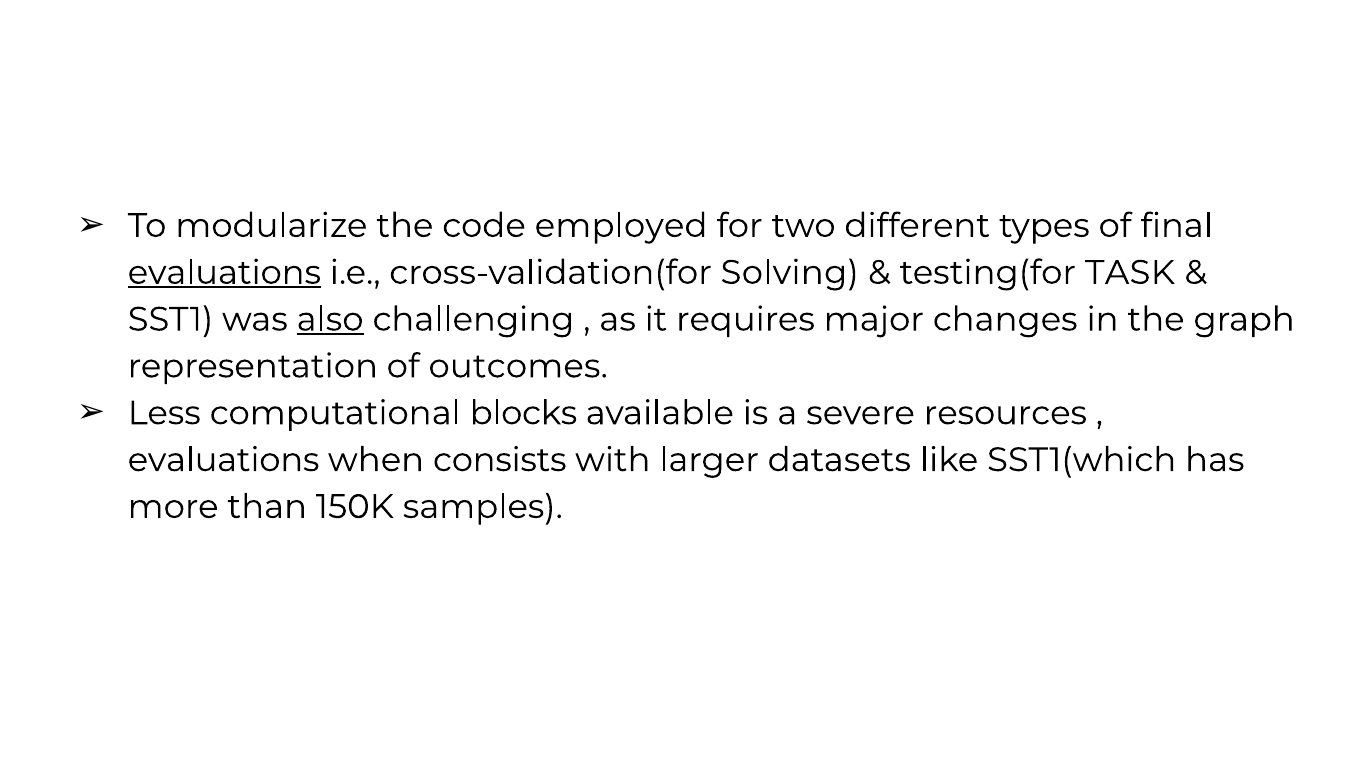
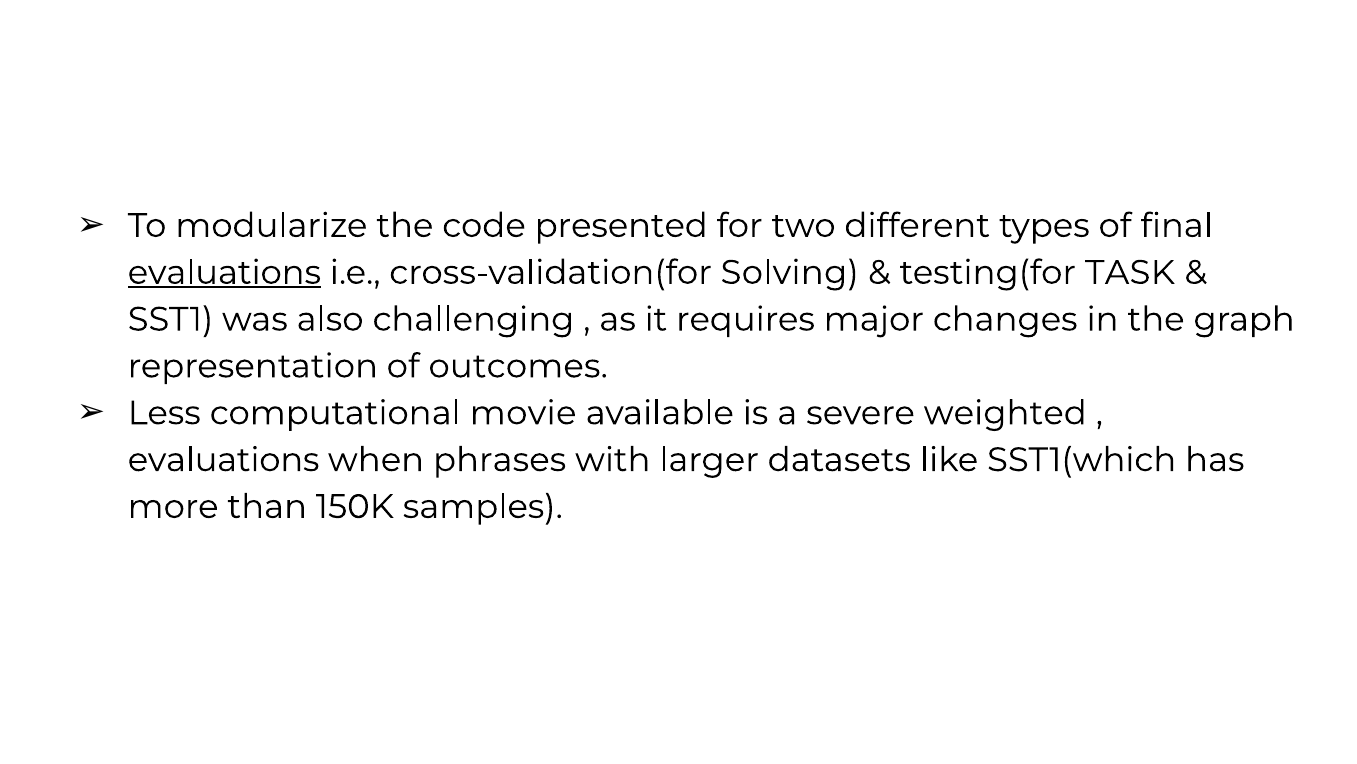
employed: employed -> presented (621, 226)
also underline: present -> none (330, 319)
blocks: blocks -> movie (523, 413)
resources: resources -> weighted (1005, 413)
consists: consists -> phrases (500, 460)
